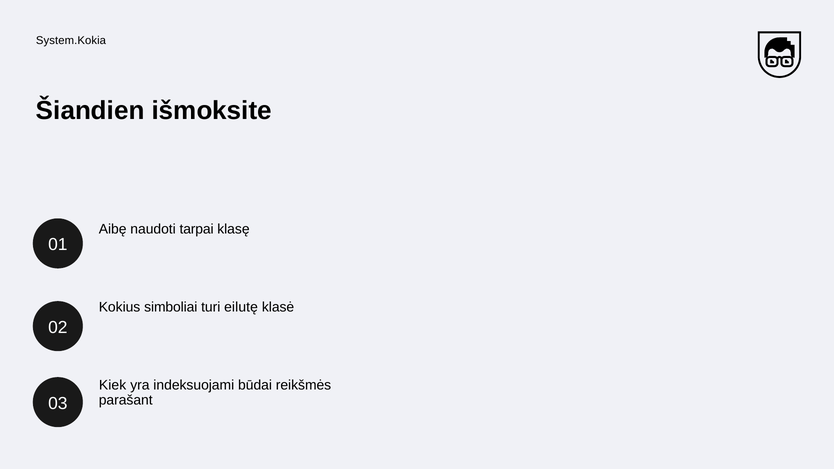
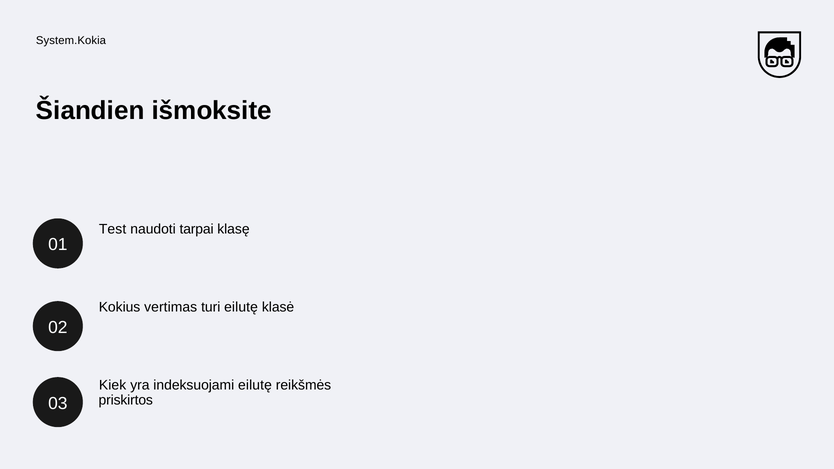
Aibę: Aibę -> Test (113, 229)
simboliai: simboliai -> vertimas (171, 307)
indeksuojami būdai: būdai -> eilutę (255, 385)
parašant: parašant -> priskirtos (126, 400)
